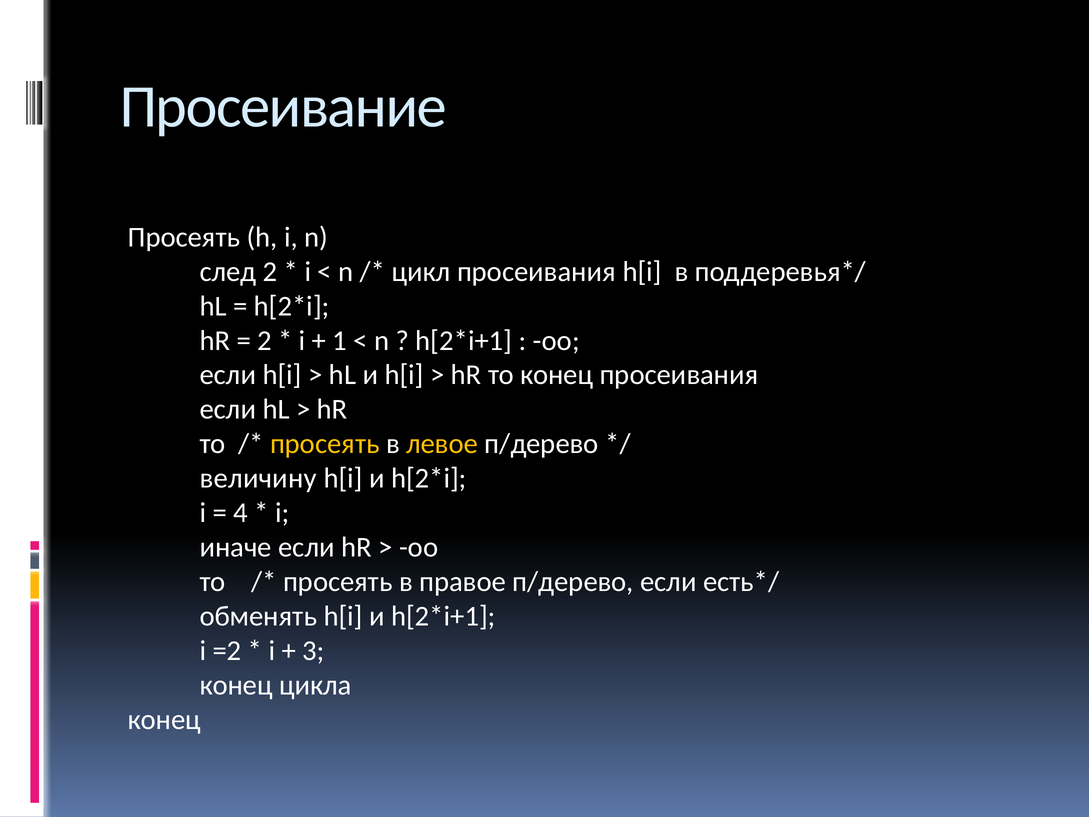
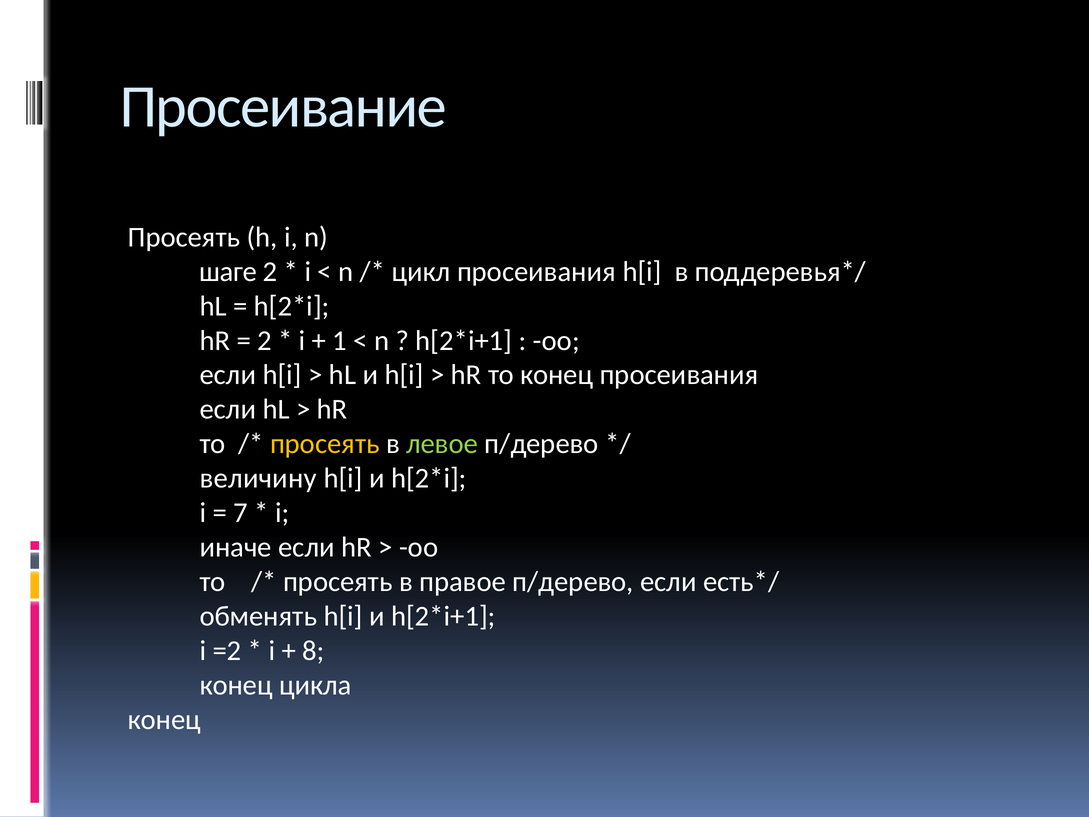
след: след -> шаге (228, 271)
левое colour: yellow -> light green (442, 444)
4: 4 -> 7 (241, 513)
3: 3 -> 8 (313, 651)
